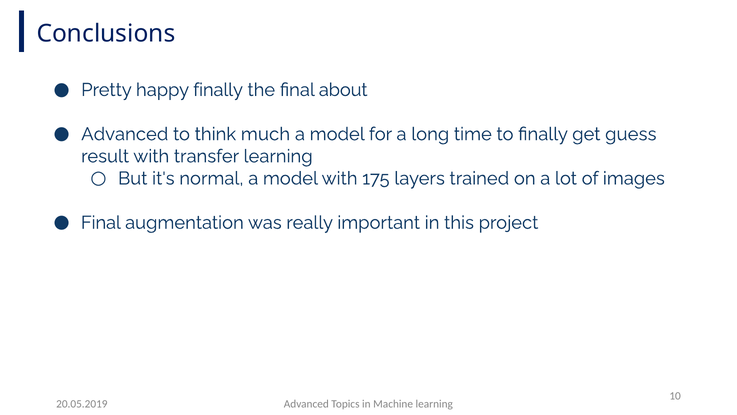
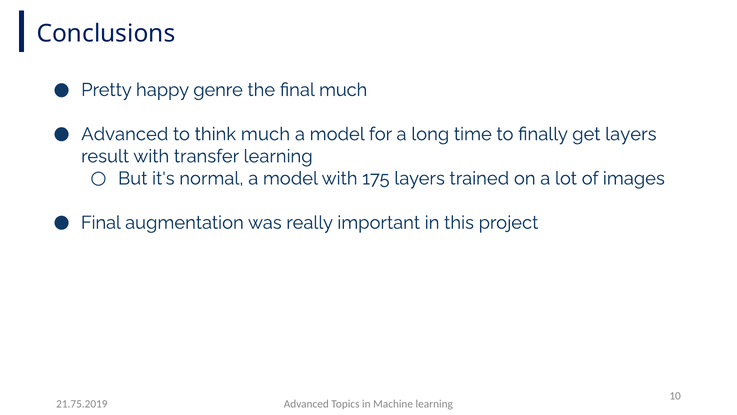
happy finally: finally -> genre (218, 90)
final about: about -> much (343, 90)
get guess: guess -> layers (631, 134)
20.05.2019: 20.05.2019 -> 21.75.2019 (82, 404)
